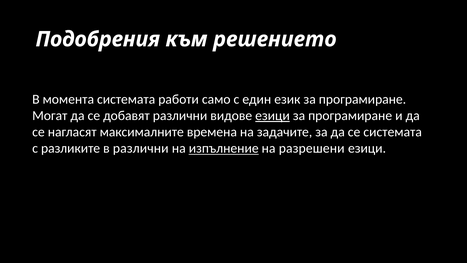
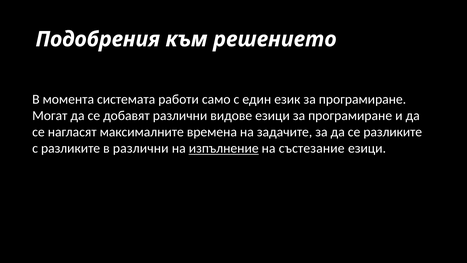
езици underline: present -> none (272, 115)
се системата: системата -> разликите (393, 132)
разрешени: разрешени -> състезание (312, 148)
